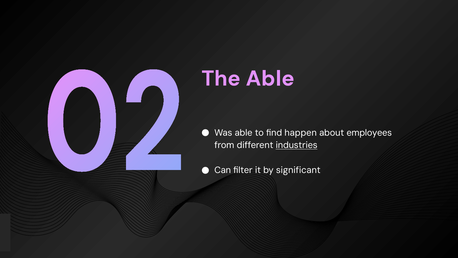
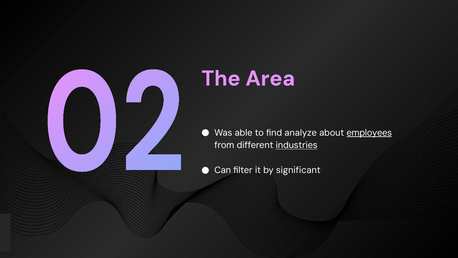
Able: Able -> Area (270, 78)
happen: happen -> analyze (301, 133)
employees underline: none -> present (369, 133)
